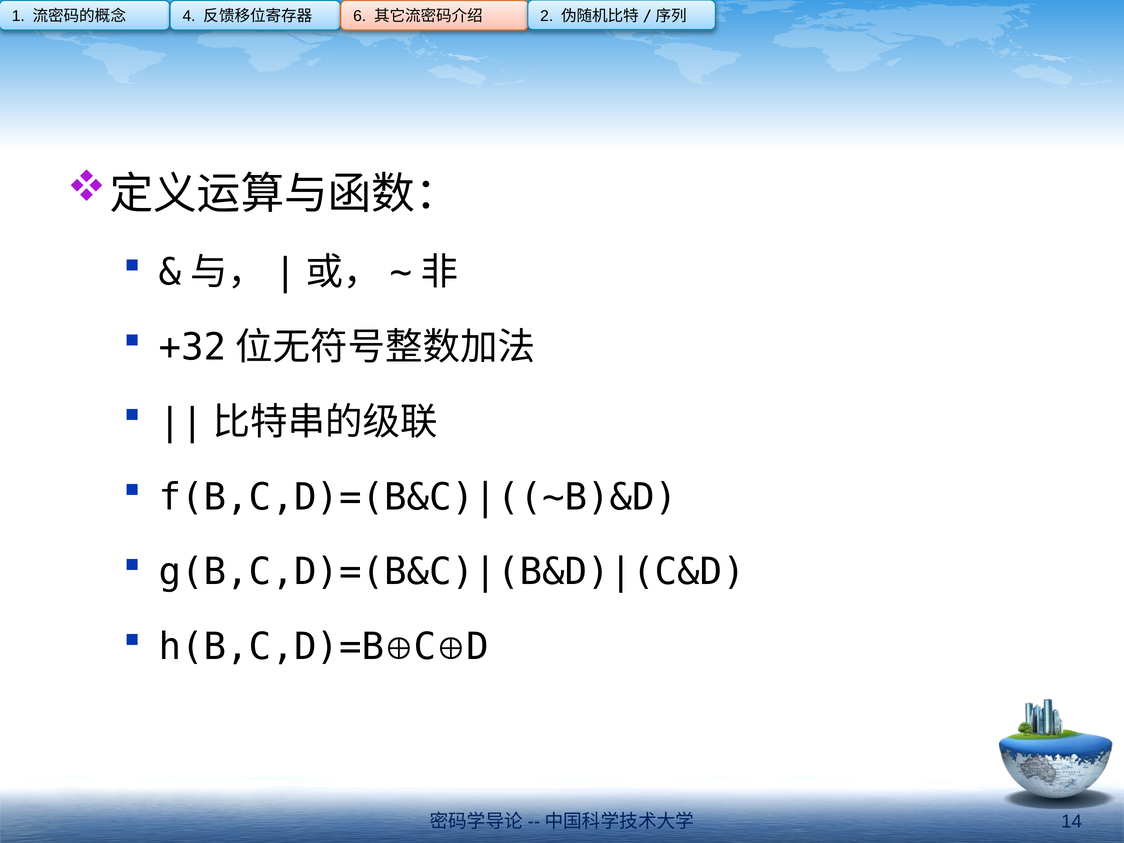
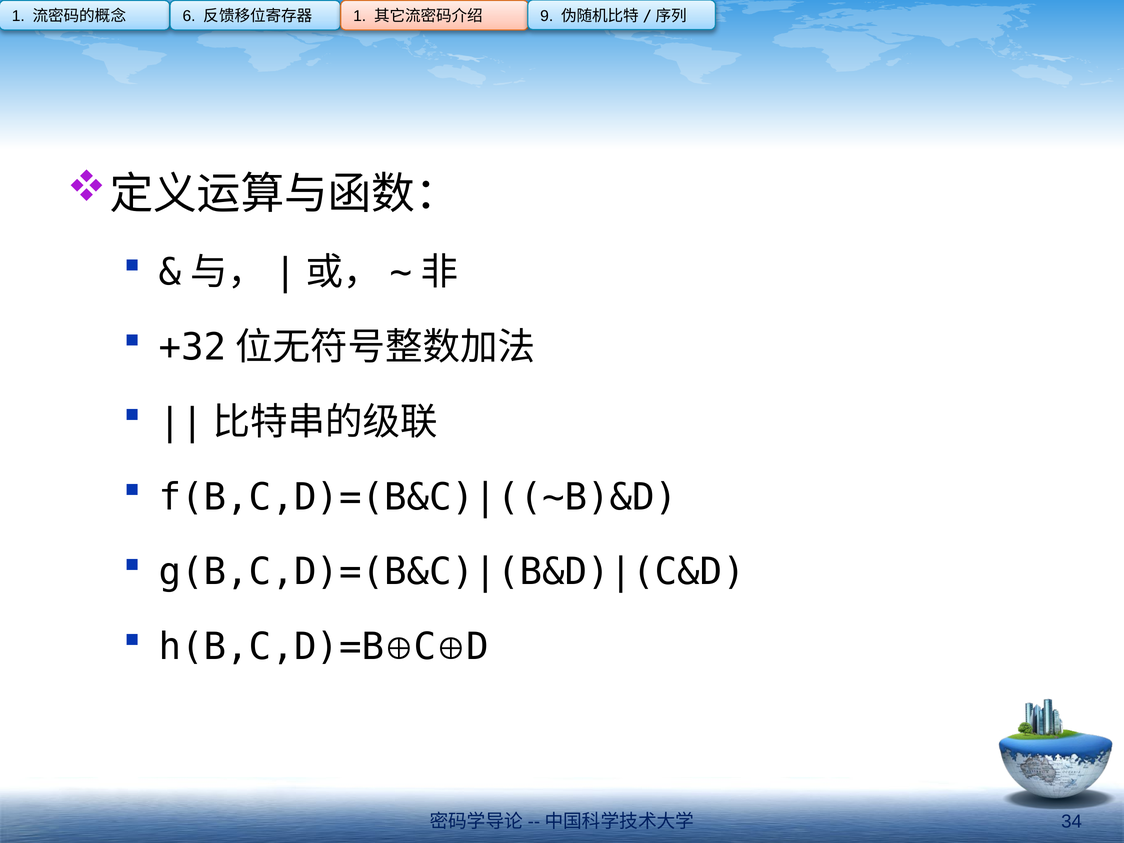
4: 4 -> 6 (189, 16)
6: 6 -> 1 (360, 16)
2: 2 -> 9 (547, 16)
14: 14 -> 34 (1072, 822)
